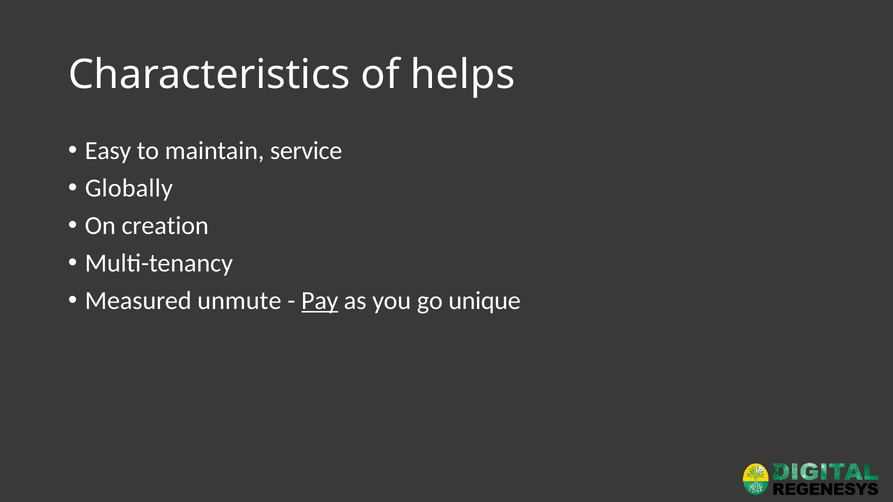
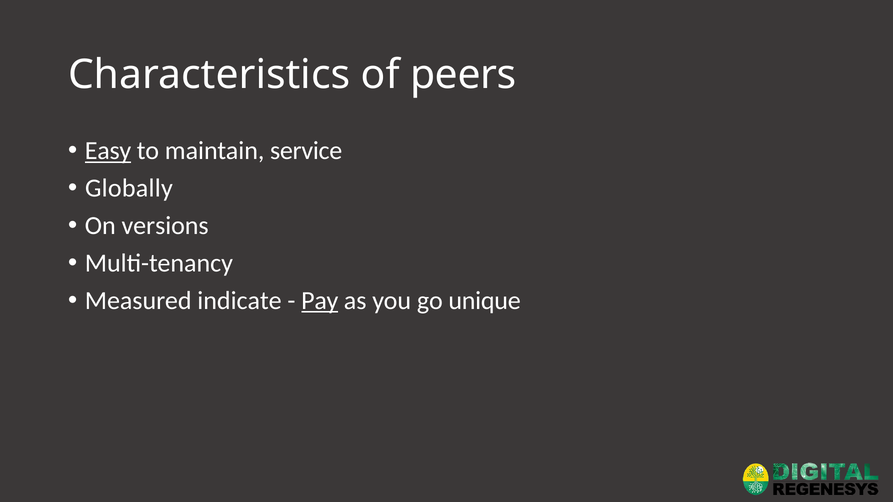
helps: helps -> peers (463, 75)
Easy underline: none -> present (108, 151)
creation: creation -> versions (165, 226)
unmute: unmute -> indicate (240, 301)
